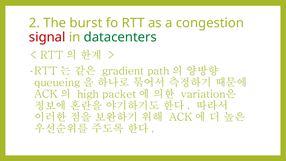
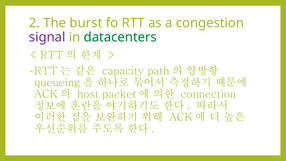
signal colour: red -> purple (47, 37)
gradient: gradient -> capacity (123, 71)
high: high -> host (88, 94)
variation은: variation은 -> connection (209, 94)
